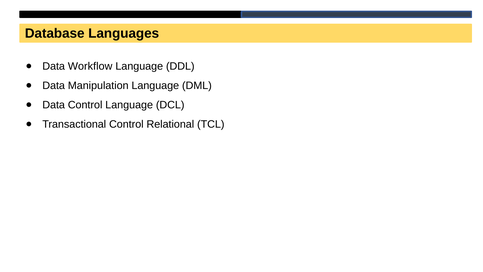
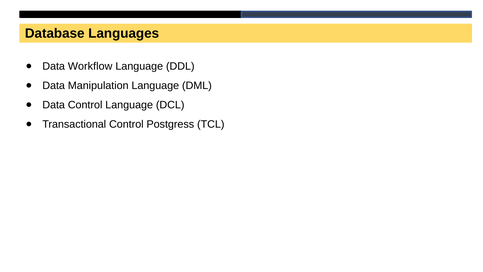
Relational: Relational -> Postgress (170, 124)
